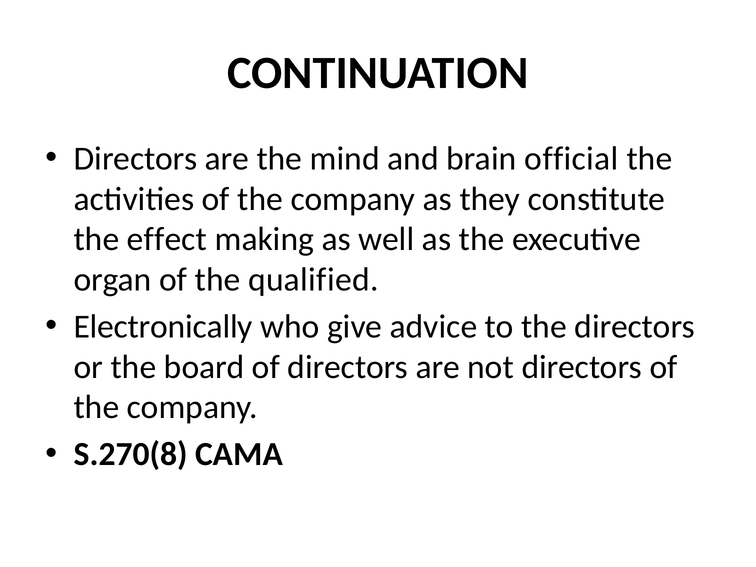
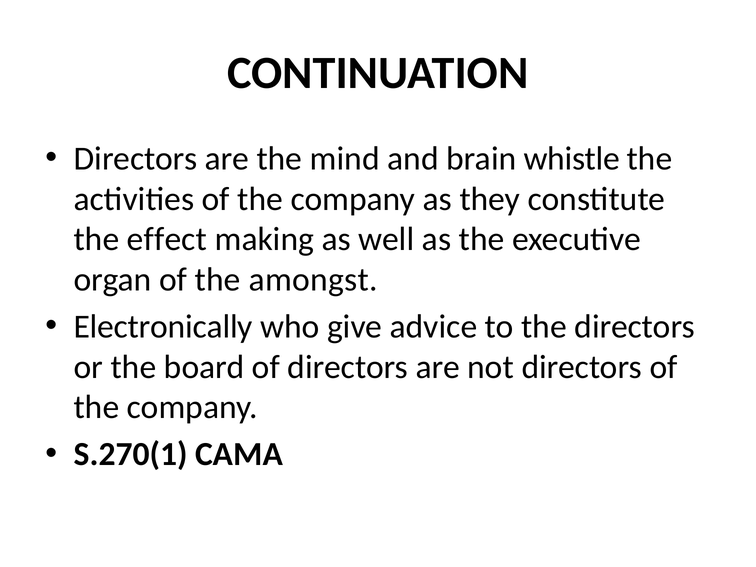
official: official -> whistle (572, 159)
qualified: qualified -> amongst (313, 280)
S.270(8: S.270(8 -> S.270(1 (131, 454)
